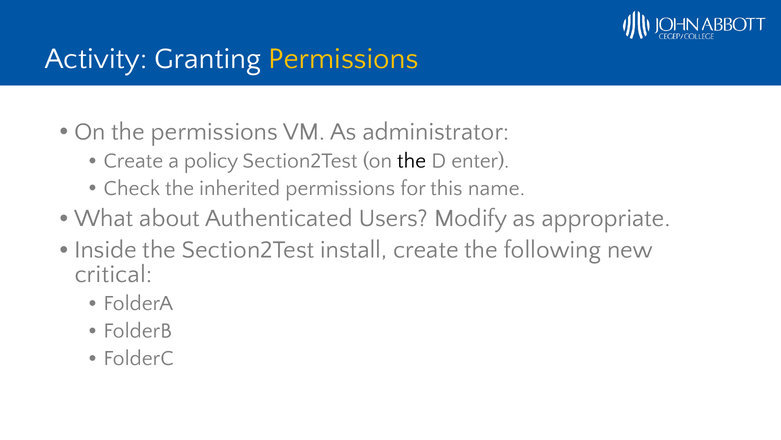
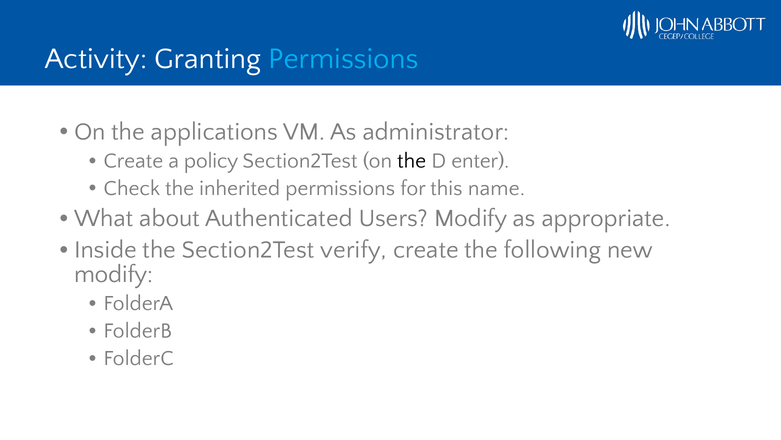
Permissions colour: yellow -> light blue (343, 58)
the permissions: permissions -> applications (214, 131)
install: install -> verify (354, 250)
critical: critical -> modify (114, 274)
